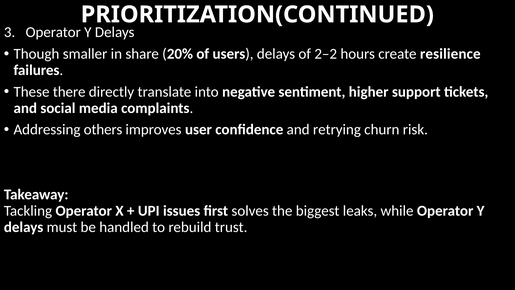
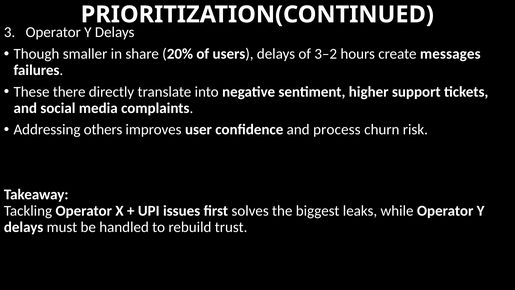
2–2: 2–2 -> 3–2 (326, 54)
resilience: resilience -> messages (450, 54)
retrying: retrying -> process (337, 130)
